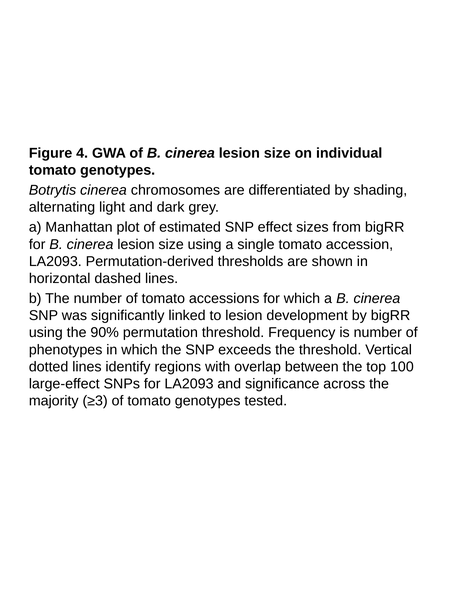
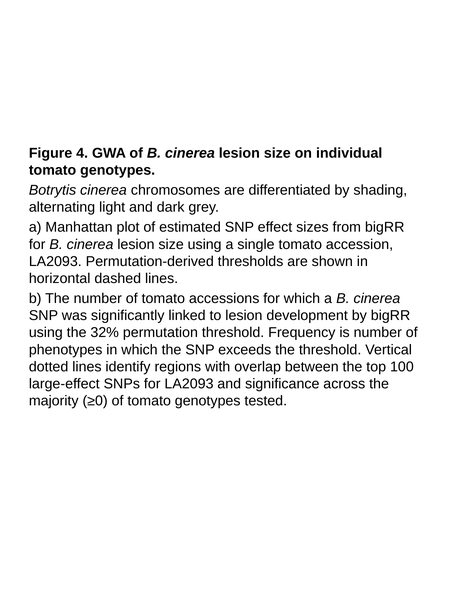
90%: 90% -> 32% (105, 332)
≥3: ≥3 -> ≥0 (95, 401)
